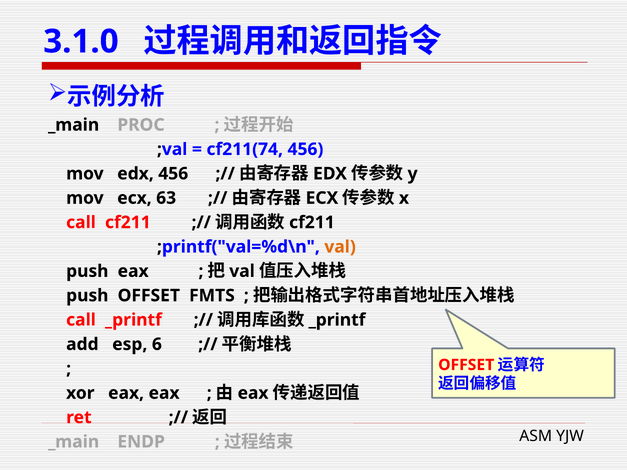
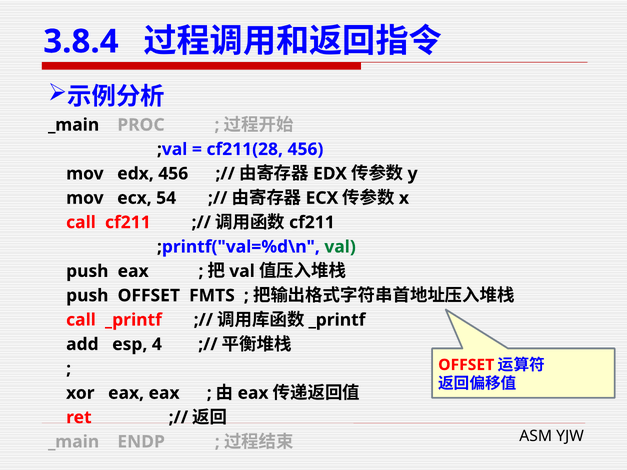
3.1.0: 3.1.0 -> 3.8.4 (81, 42)
cf211(74: cf211(74 -> cf211(28 (245, 149)
63: 63 -> 54 (166, 198)
val colour: orange -> green (340, 247)
6: 6 -> 4 (157, 344)
